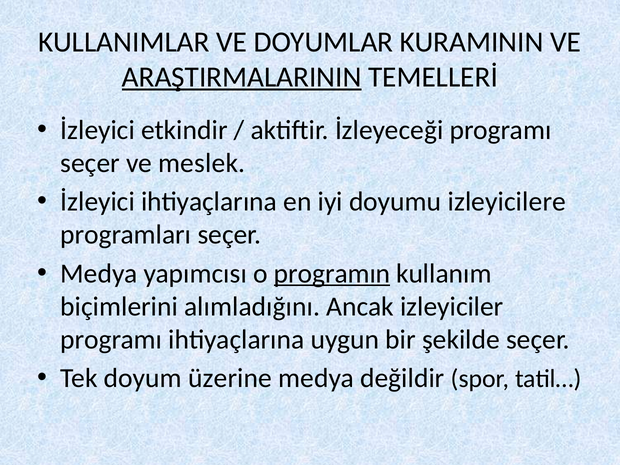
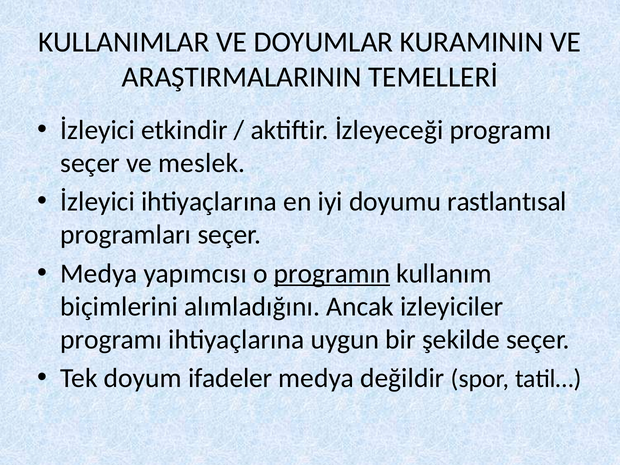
ARAŞTIRMALARININ underline: present -> none (242, 77)
izleyicilere: izleyicilere -> rastlantısal (507, 202)
üzerine: üzerine -> ifadeler (230, 378)
